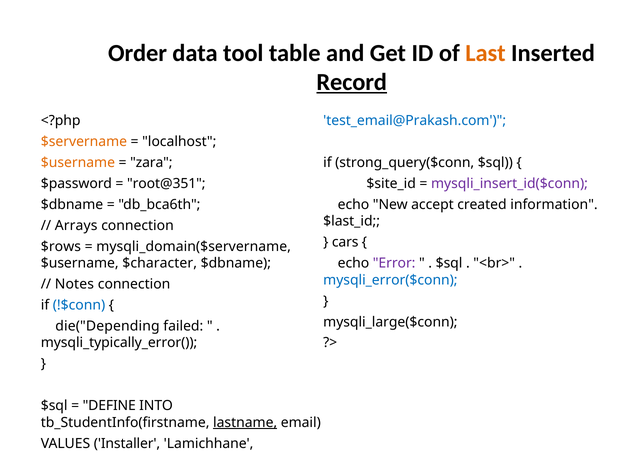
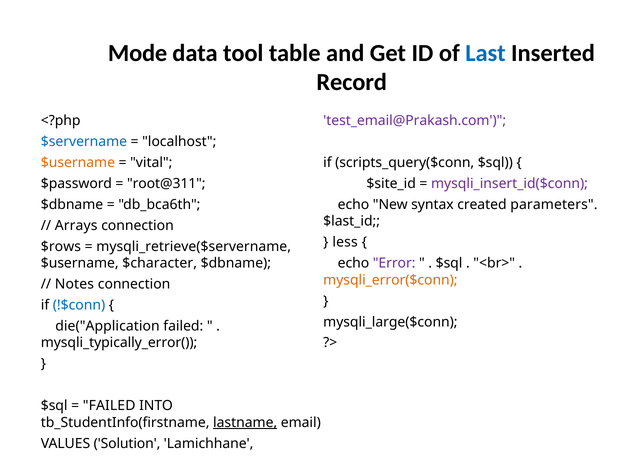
Order: Order -> Mode (138, 53)
Last colour: orange -> blue (485, 53)
Record underline: present -> none (352, 82)
test_email@Prakash.com colour: blue -> purple (415, 121)
$servername colour: orange -> blue (84, 142)
zara: zara -> vital (151, 162)
strong_query($conn: strong_query($conn -> scripts_query($conn (405, 162)
root@351: root@351 -> root@311 (166, 183)
accept: accept -> syntax (432, 204)
information: information -> parameters (554, 204)
cars: cars -> less (345, 242)
mysqli_domain($servername: mysqli_domain($servername -> mysqli_retrieve($servername (194, 246)
mysqli_error($conn colour: blue -> orange (390, 280)
die("Depending: die("Depending -> die("Application (108, 326)
DEFINE: DEFINE -> FAILED (109, 406)
Installer: Installer -> Solution (127, 443)
